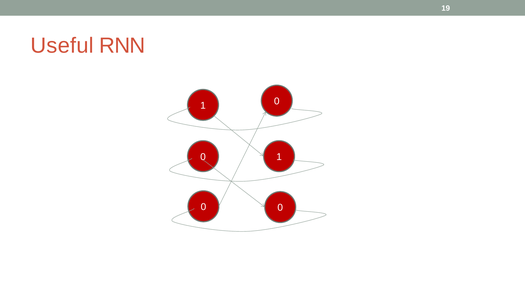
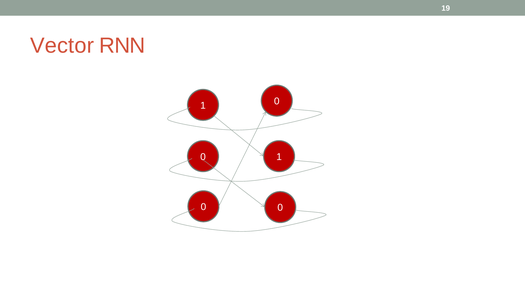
Useful: Useful -> Vector (62, 46)
